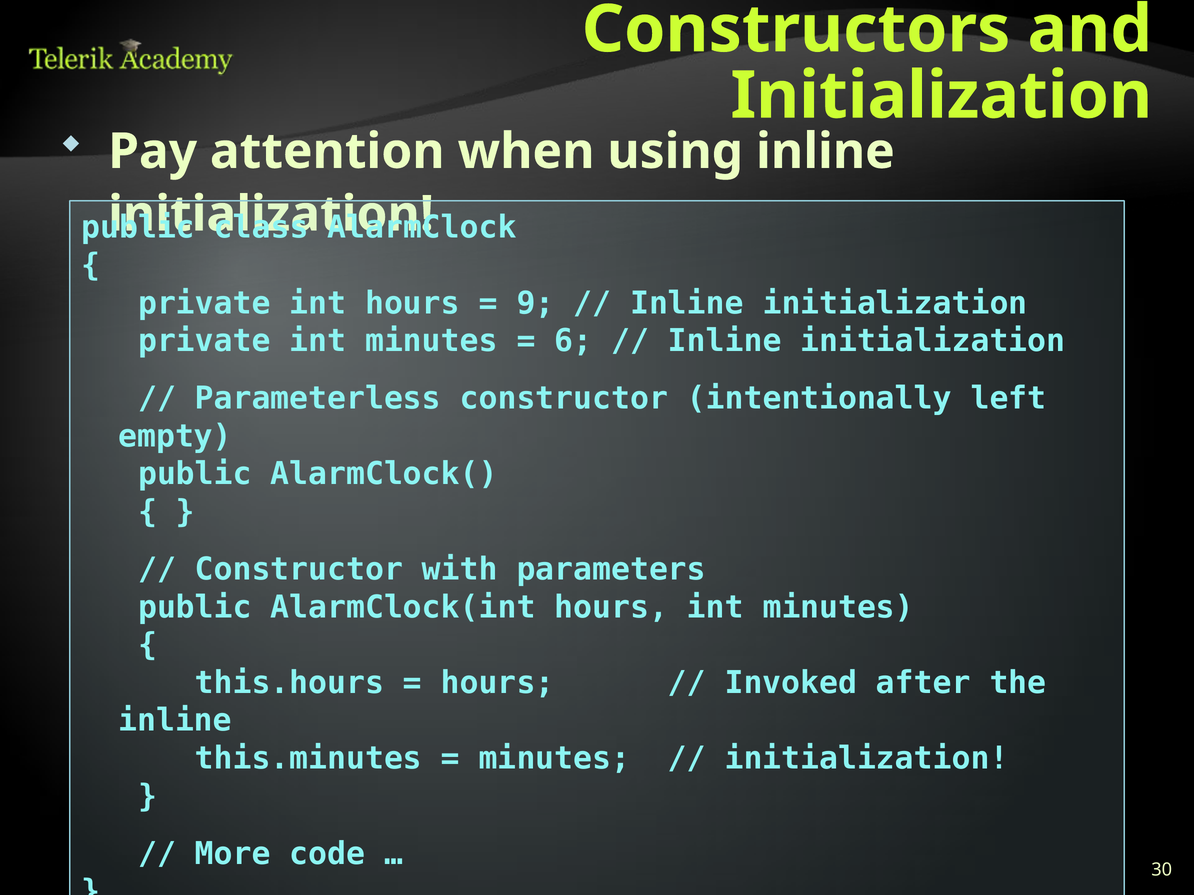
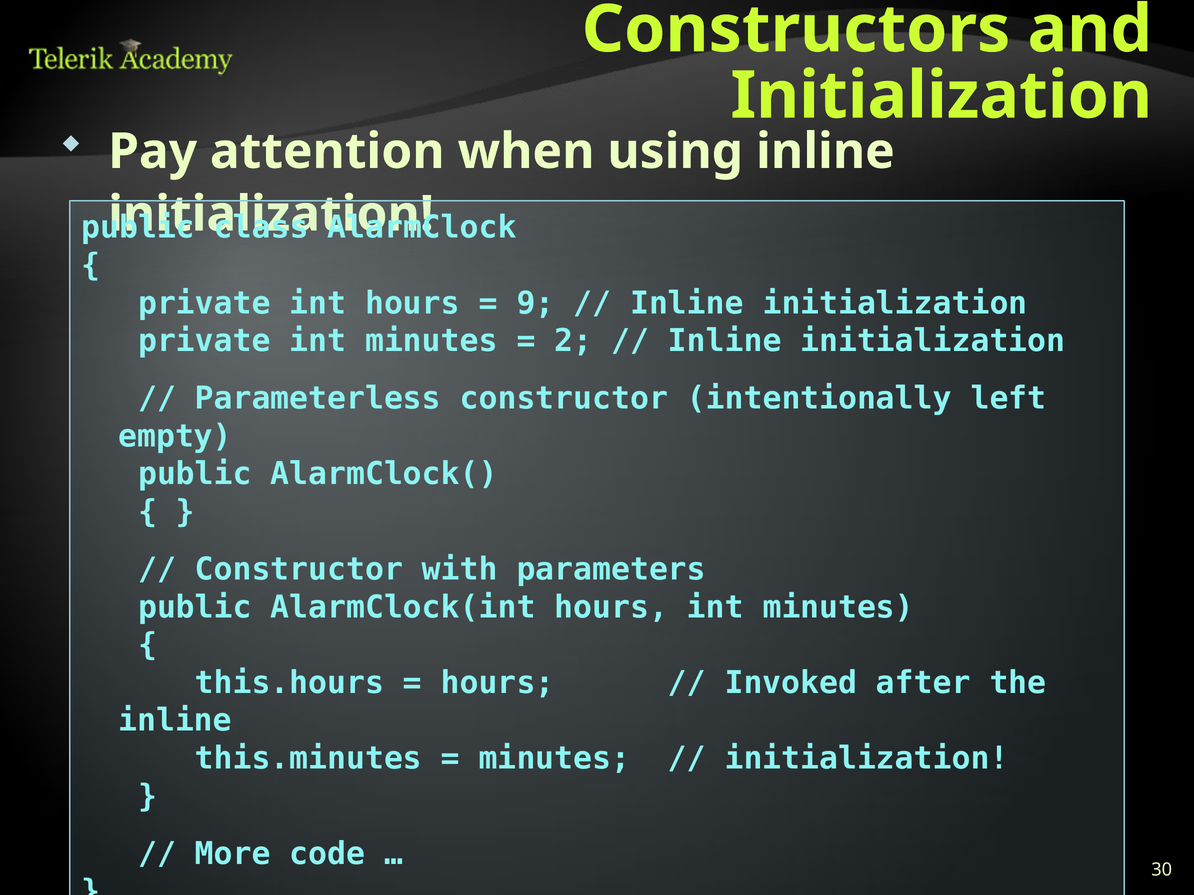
6: 6 -> 2 (573, 341)
